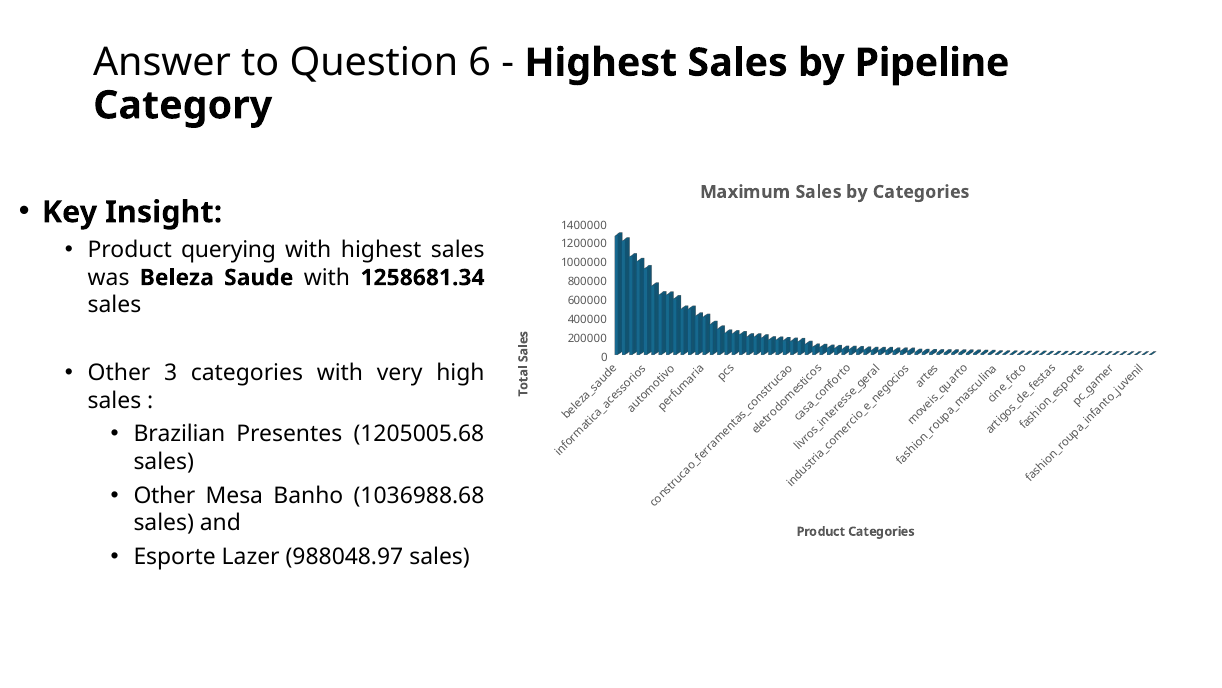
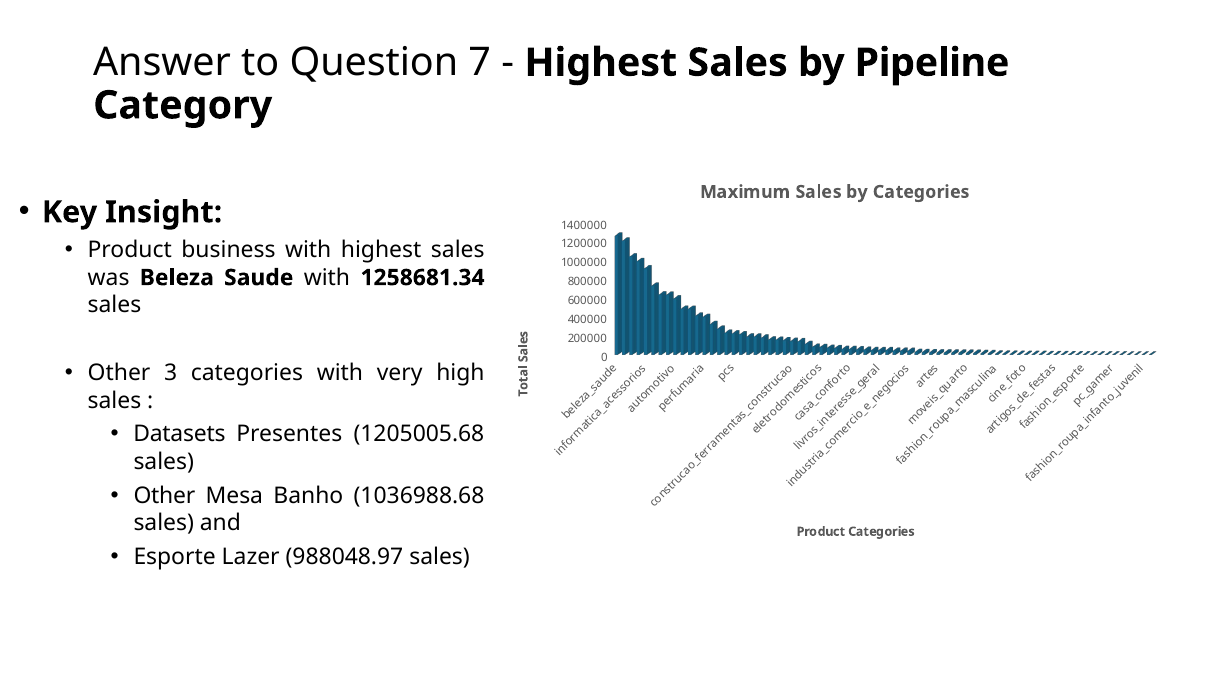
6: 6 -> 7 (480, 63)
querying: querying -> business (228, 250)
Brazilian: Brazilian -> Datasets (179, 434)
